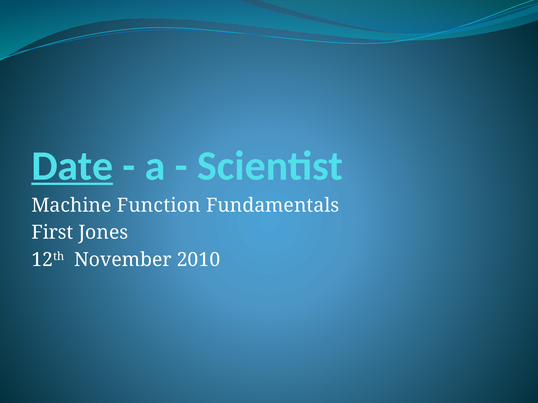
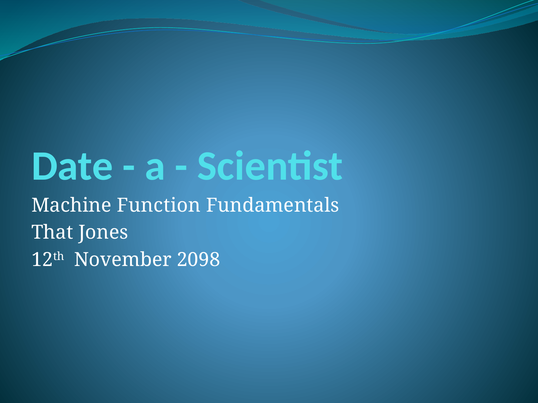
Date underline: present -> none (72, 166)
First: First -> That (52, 233)
2010: 2010 -> 2098 (199, 260)
